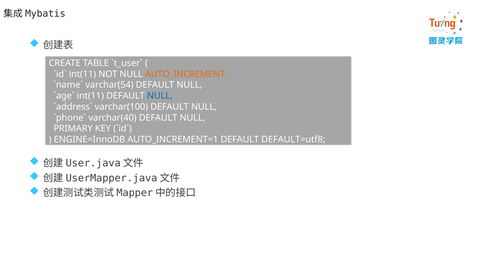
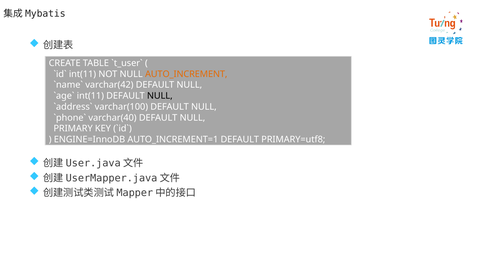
varchar(54: varchar(54 -> varchar(42 (109, 85)
NULL colour: blue -> black (160, 96)
DEFAULT=utf8: DEFAULT=utf8 -> PRIMARY=utf8 (293, 140)
